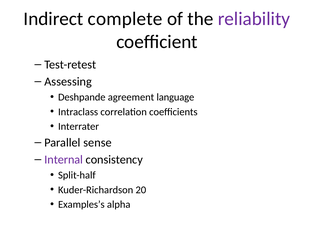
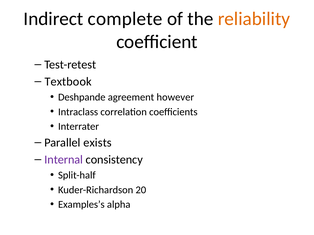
reliability colour: purple -> orange (254, 19)
Assessing: Assessing -> Textbook (68, 82)
language: language -> however (175, 97)
sense: sense -> exists (98, 143)
